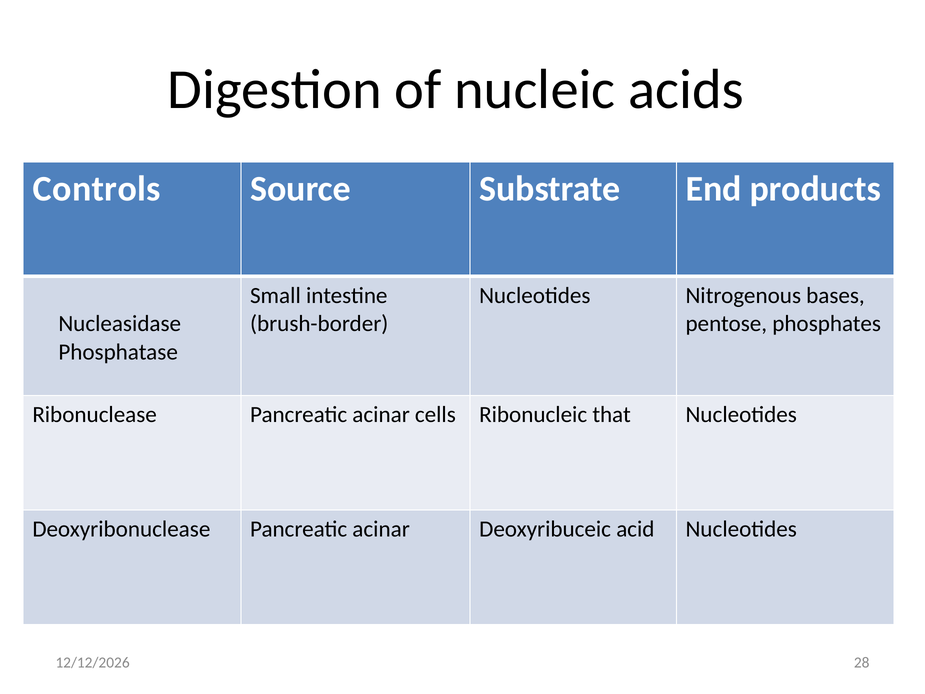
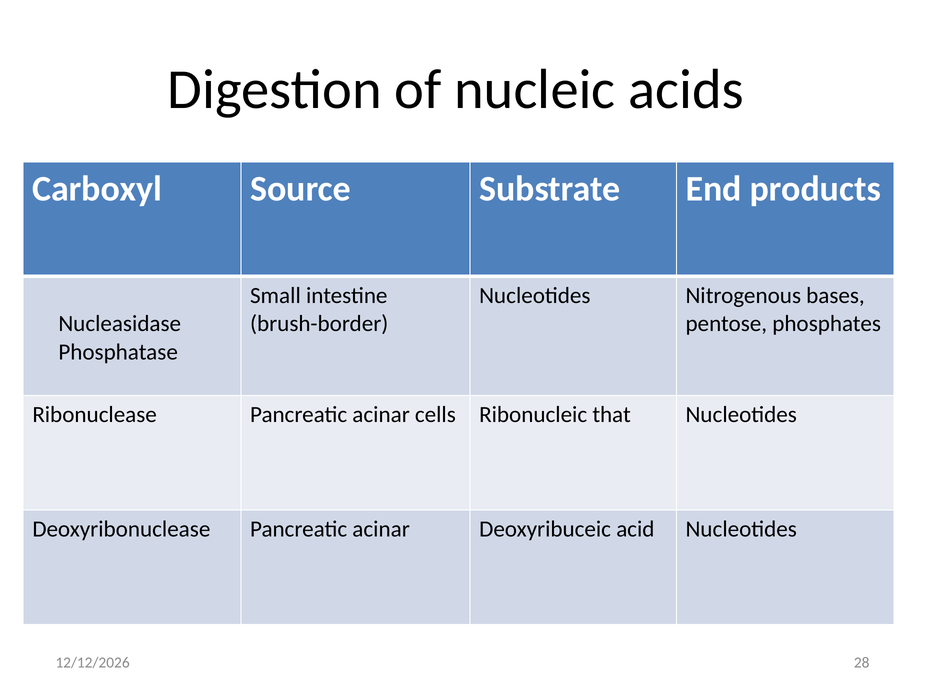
Controls: Controls -> Carboxyl (97, 189)
